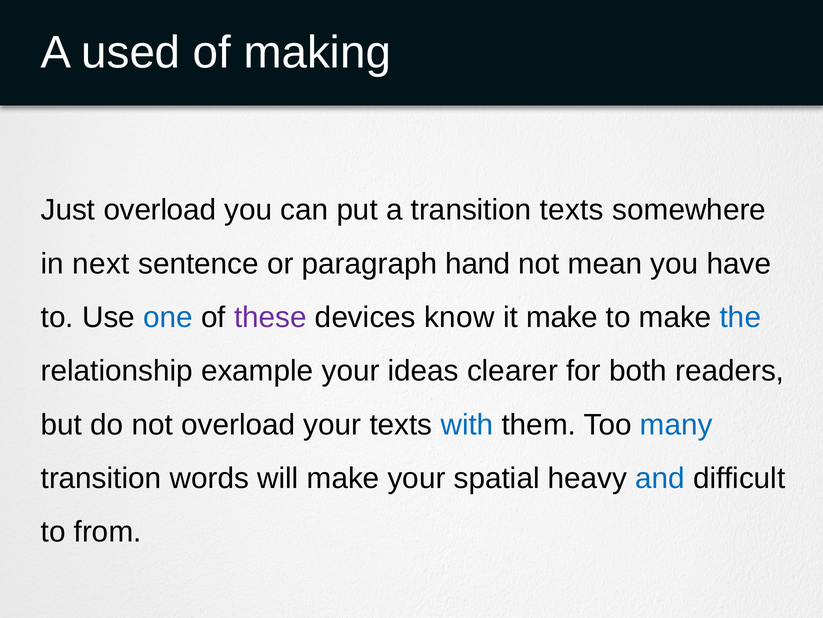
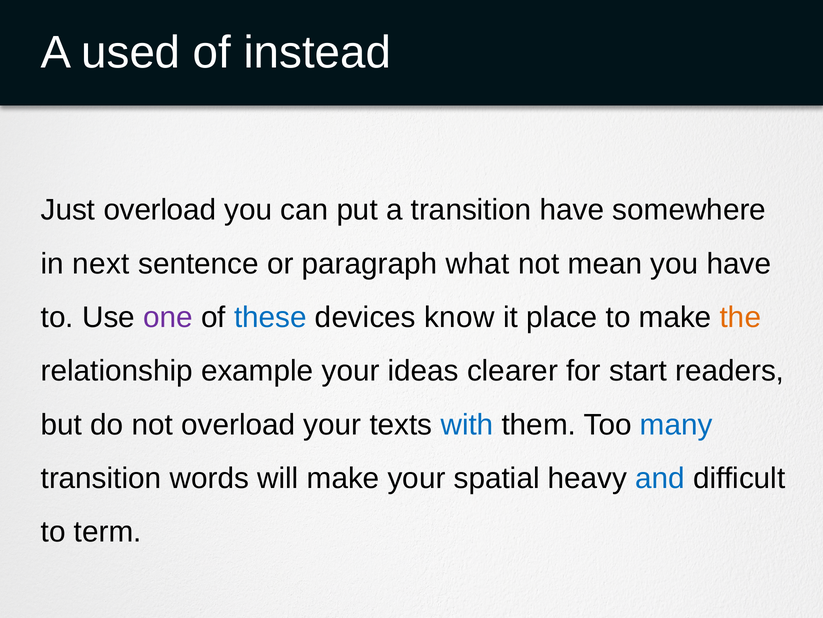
making: making -> instead (317, 52)
transition texts: texts -> have (572, 210)
hand: hand -> what (478, 263)
one colour: blue -> purple (168, 317)
these colour: purple -> blue (270, 317)
it make: make -> place (562, 317)
the colour: blue -> orange (740, 317)
both: both -> start (638, 371)
from: from -> term (108, 531)
